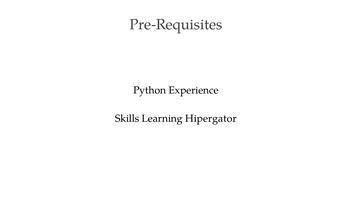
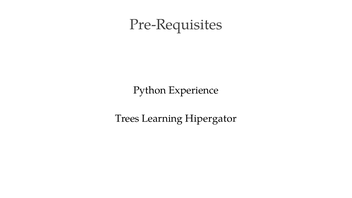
Skills: Skills -> Trees (127, 118)
